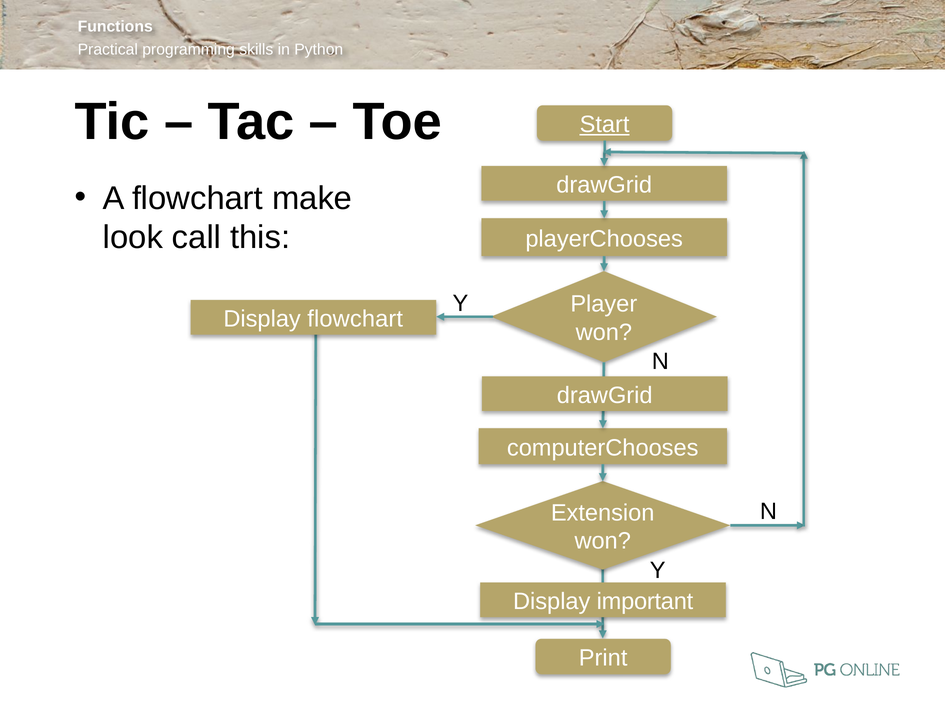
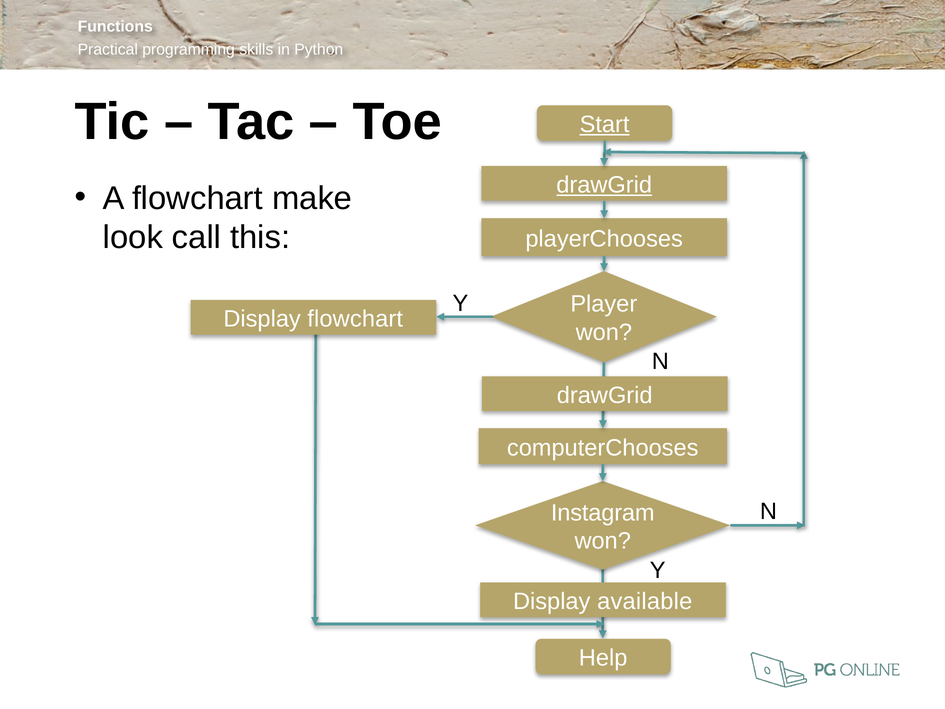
drawGrid underline: none -> present (604, 185)
Extension: Extension -> Instagram (603, 513)
important: important -> available (645, 601)
Print: Print -> Help (603, 658)
